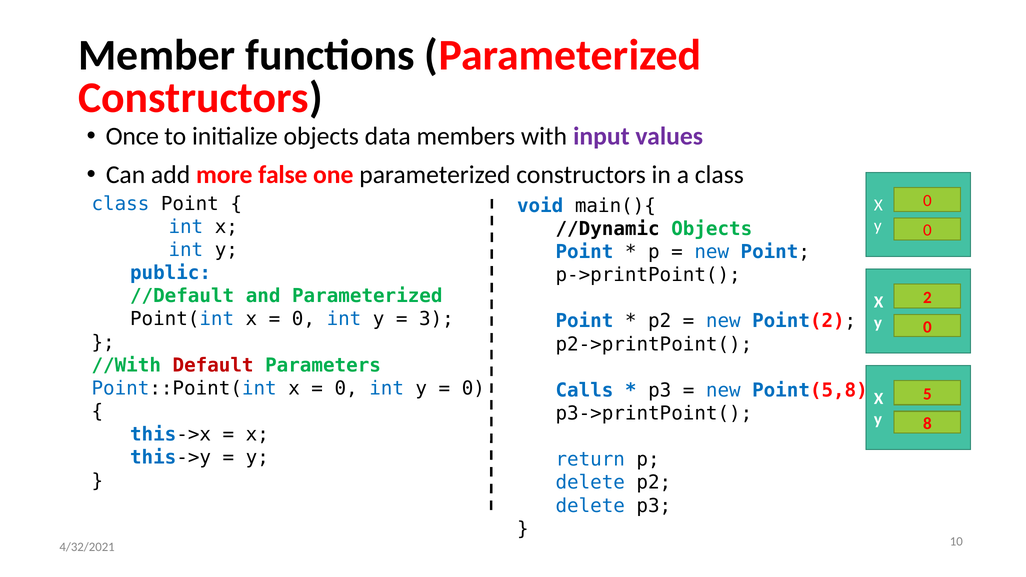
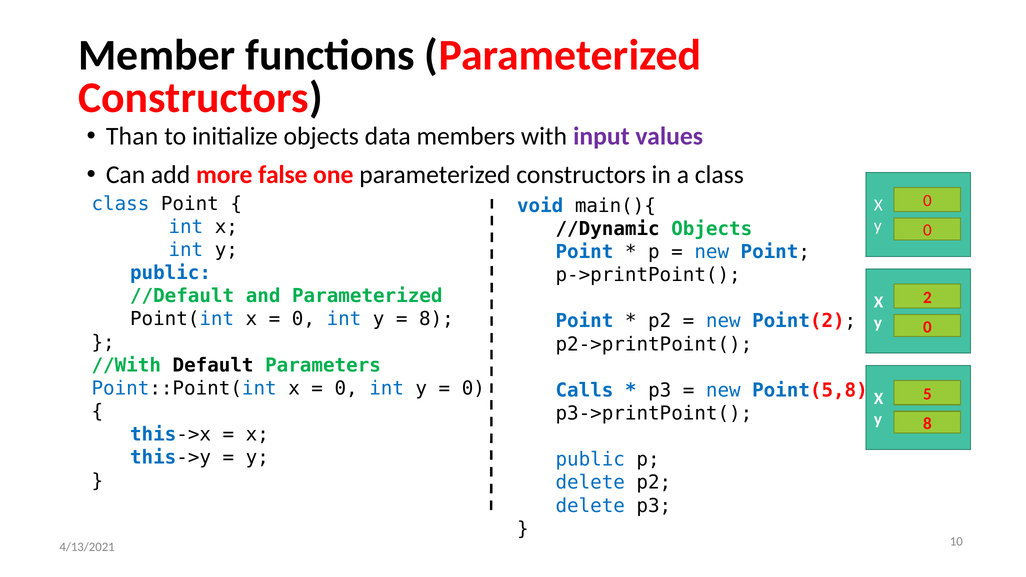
Once: Once -> Than (132, 136)
3: 3 -> 8 (436, 319)
Default colour: red -> black (213, 365)
return: return -> public (590, 460)
4/32/2021: 4/32/2021 -> 4/13/2021 (87, 547)
